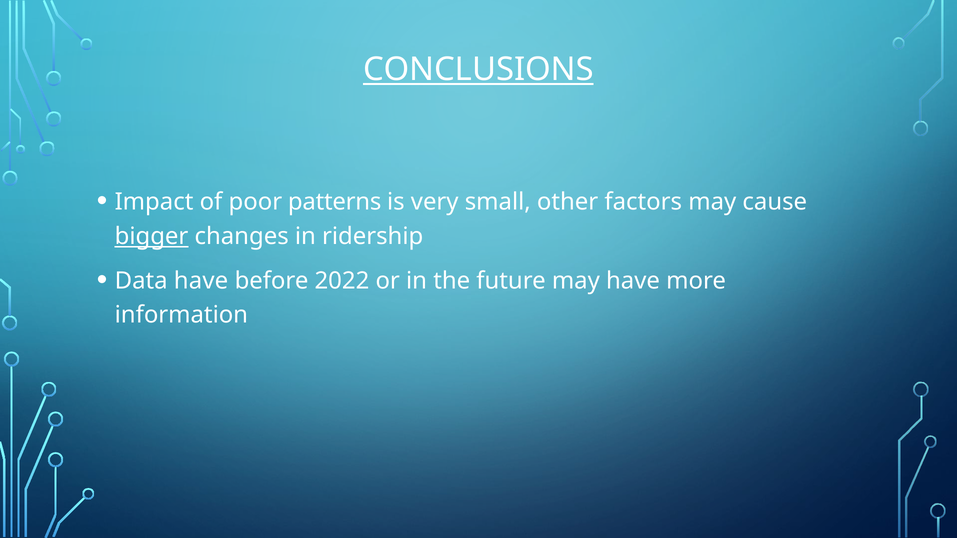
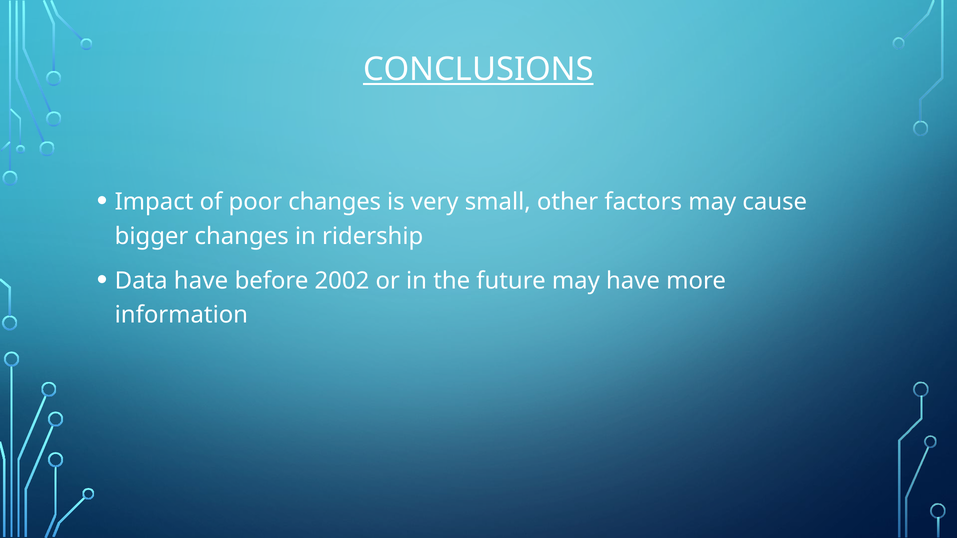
poor patterns: patterns -> changes (335, 202)
bigger underline: present -> none (152, 236)
2022: 2022 -> 2002 (342, 281)
